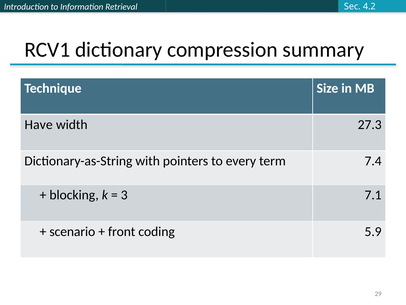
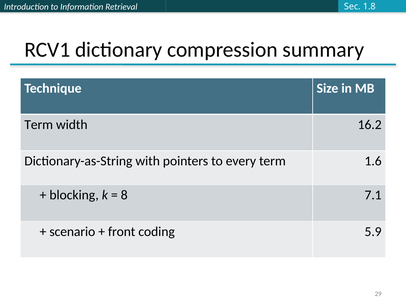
4.2: 4.2 -> 1.8 (369, 7)
Have: Have -> Term (39, 125)
27.3: 27.3 -> 16.2 (370, 125)
7.4: 7.4 -> 1.6 (373, 161)
3: 3 -> 8 (124, 195)
